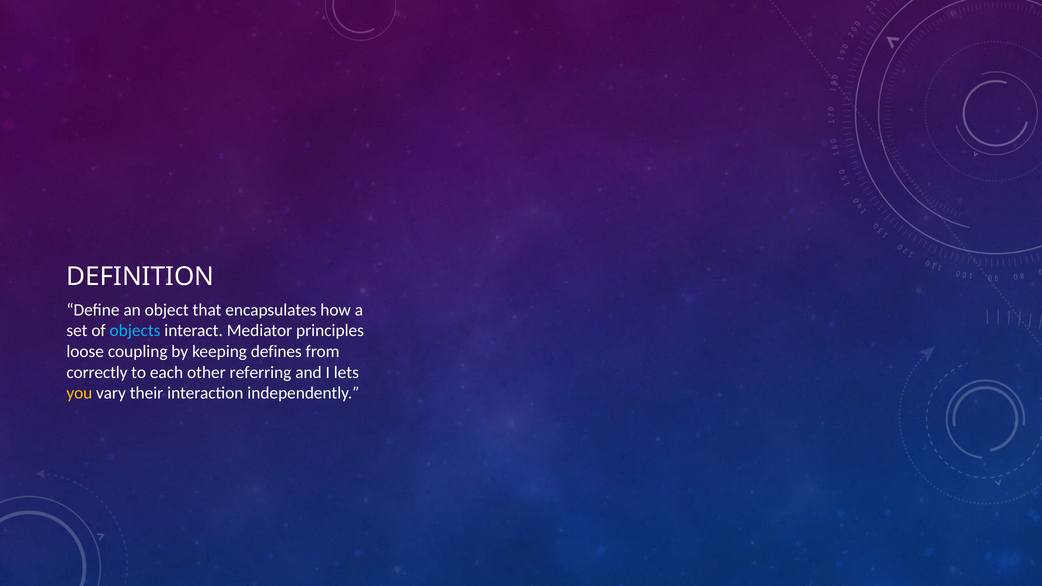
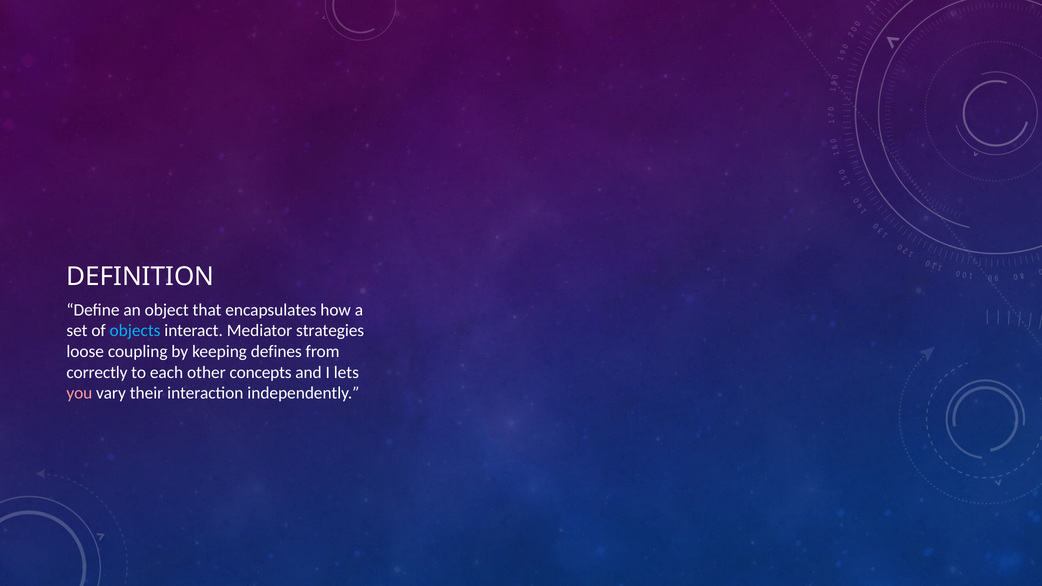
principles: principles -> strategies (330, 331)
referring: referring -> concepts (261, 372)
you colour: yellow -> pink (79, 393)
